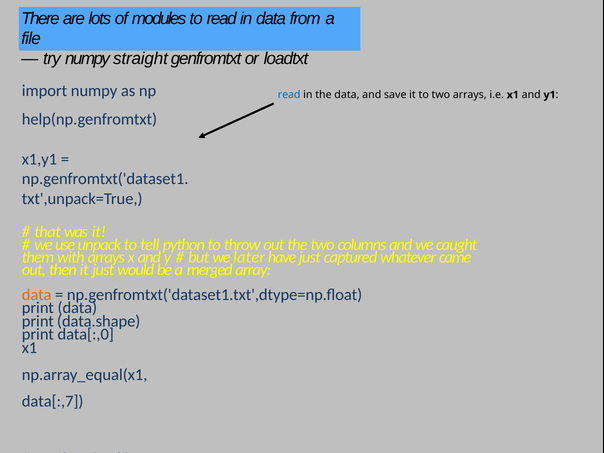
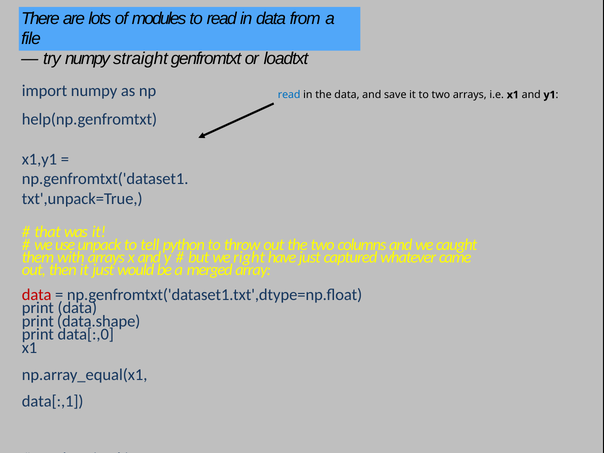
later: later -> right (249, 257)
data colour: orange -> red (37, 295)
data[:,7: data[:,7 -> data[:,1 (53, 401)
